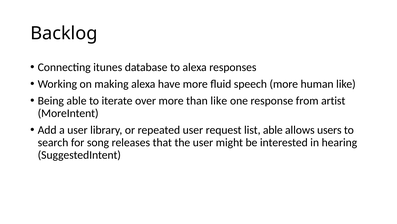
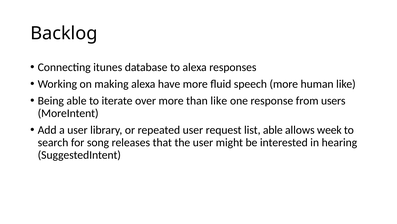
artist: artist -> users (333, 100)
users: users -> week (329, 130)
